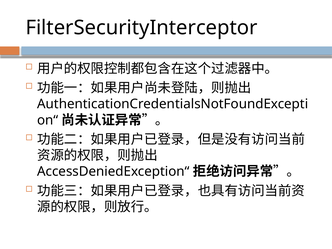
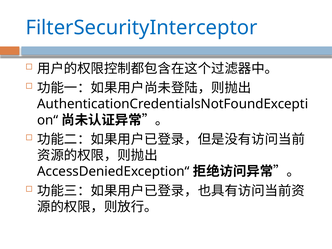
FilterSecurityInterceptor colour: black -> blue (142, 28)
